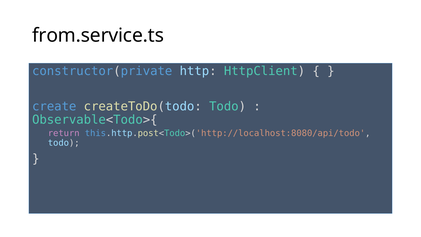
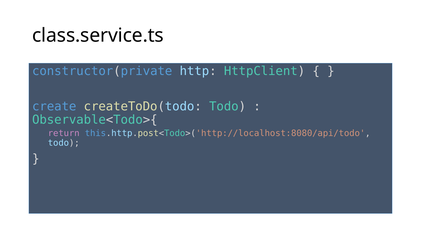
from.service.ts: from.service.ts -> class.service.ts (98, 35)
